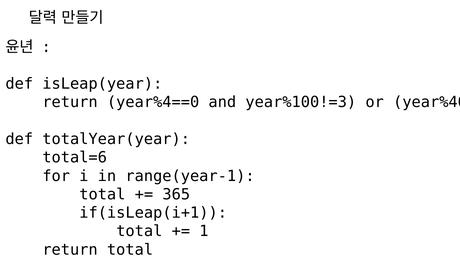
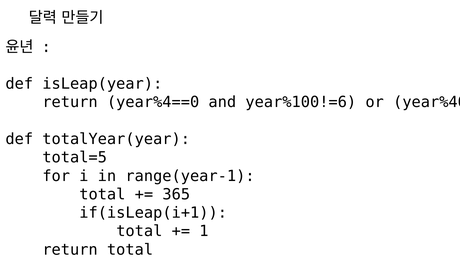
year%100!=3: year%100!=3 -> year%100!=6 (301, 102)
total=6: total=6 -> total=5 (75, 157)
